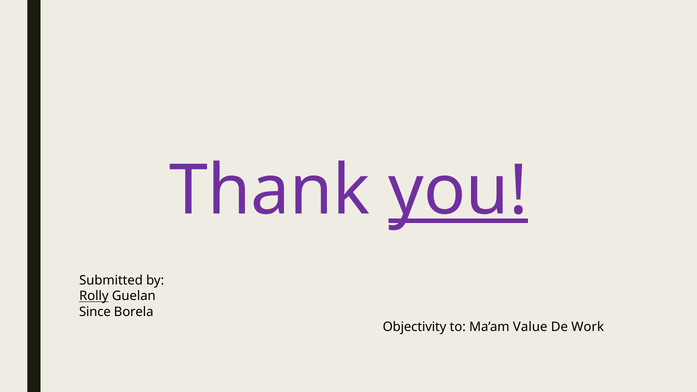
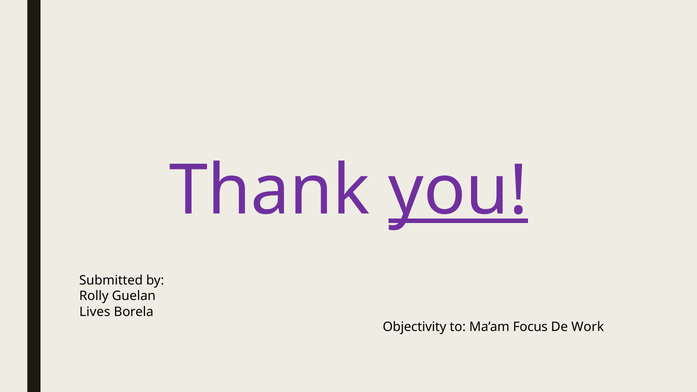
Rolly underline: present -> none (94, 296)
Since: Since -> Lives (95, 312)
Value: Value -> Focus (530, 327)
